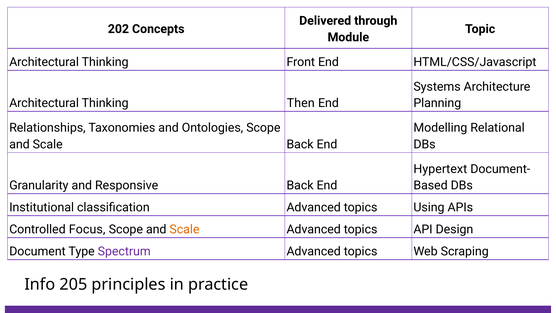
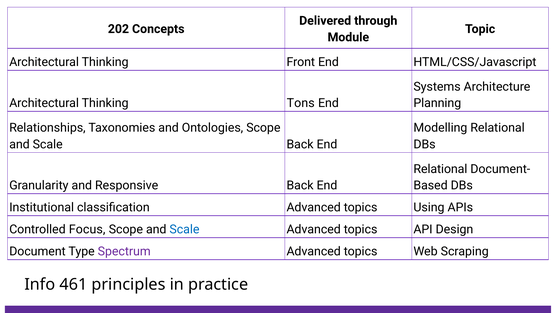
Then: Then -> Tons (301, 103)
Hypertext: Hypertext -> Relational (440, 169)
Scale colour: orange -> blue (184, 229)
205: 205 -> 461 (74, 284)
